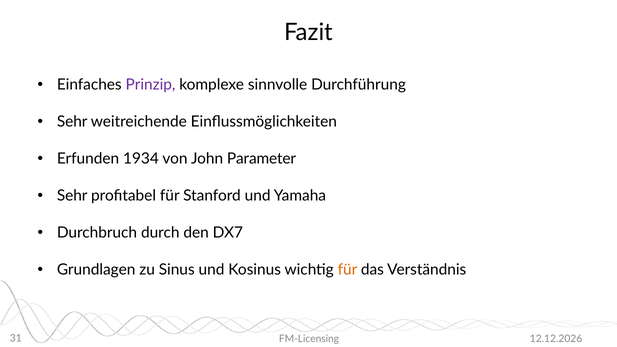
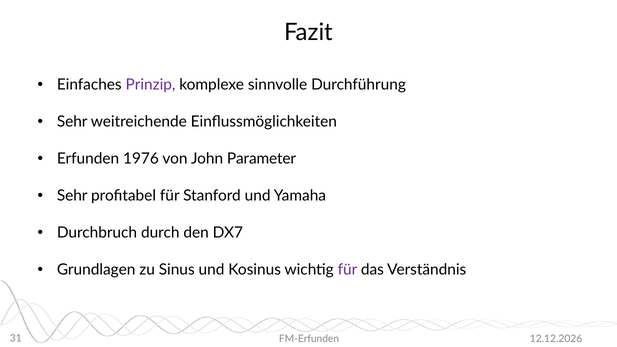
1934: 1934 -> 1976 (141, 159)
für colour: orange -> purple (347, 270)
FM-Licensing: FM-Licensing -> FM-Erfunden (309, 339)
